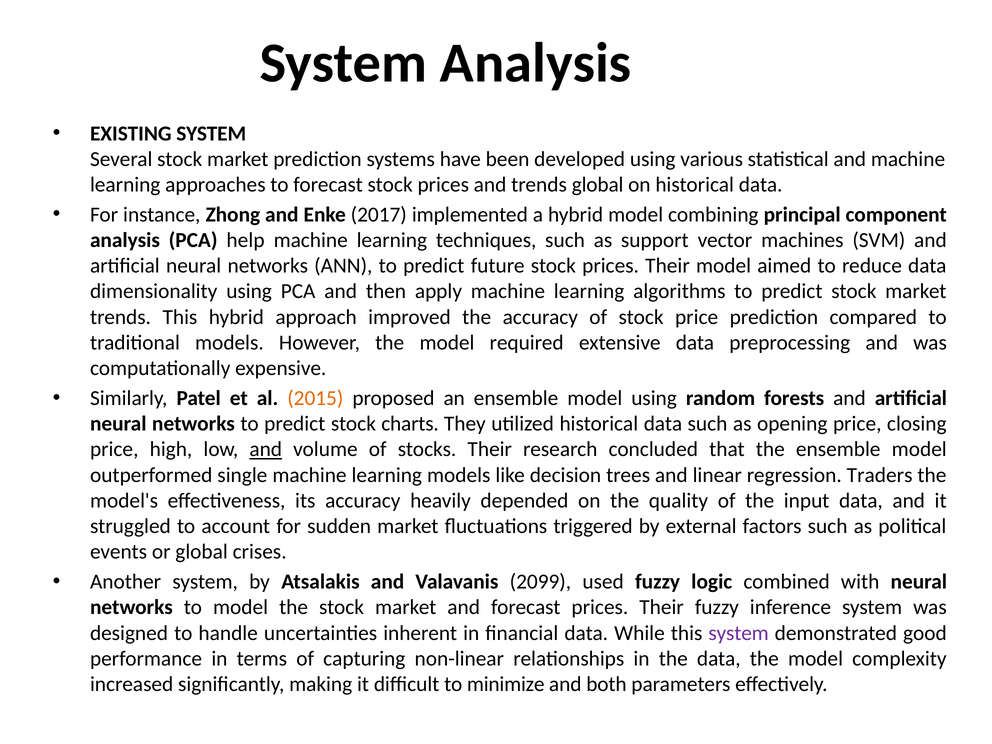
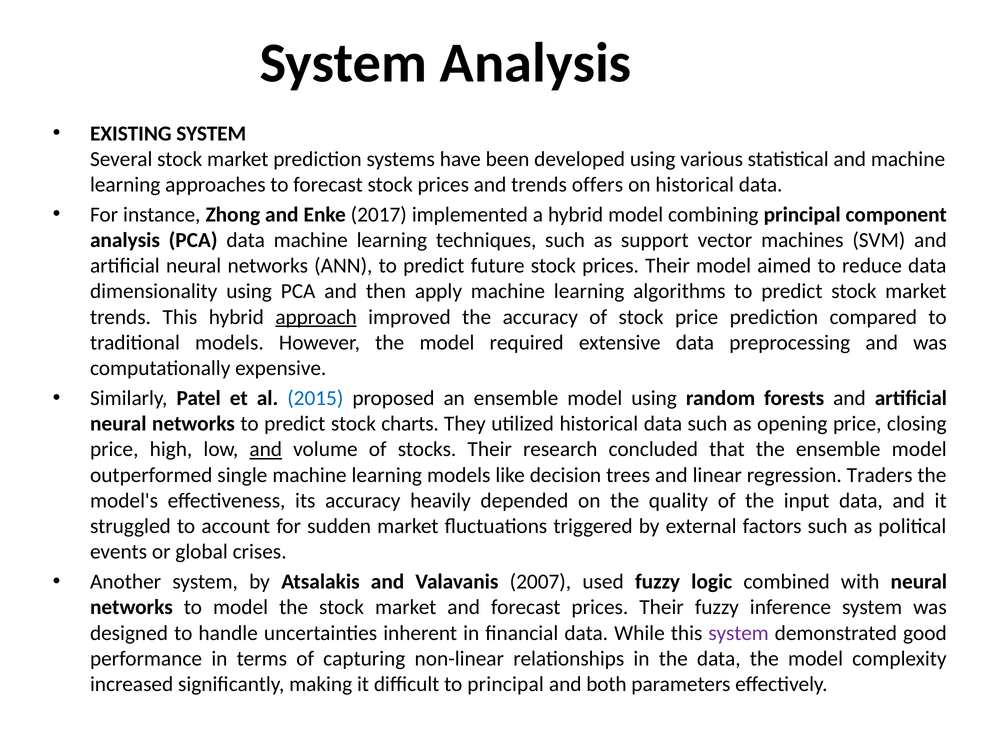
trends global: global -> offers (597, 185)
PCA help: help -> data (246, 240)
approach underline: none -> present (316, 317)
2015 colour: orange -> blue (315, 398)
2099: 2099 -> 2007 (540, 582)
to minimize: minimize -> principal (506, 684)
